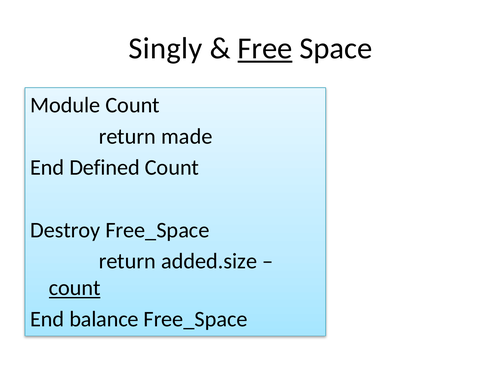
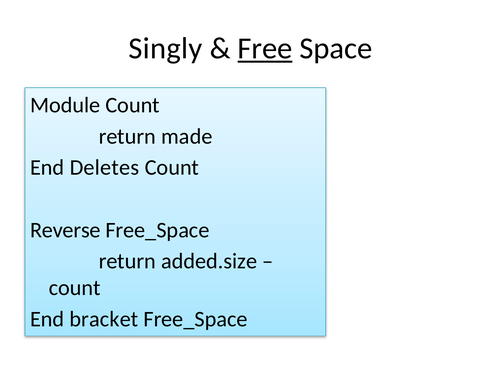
Defined: Defined -> Deletes (104, 167)
Destroy: Destroy -> Reverse (65, 230)
count underline: present -> none (75, 288)
balance: balance -> bracket (104, 319)
